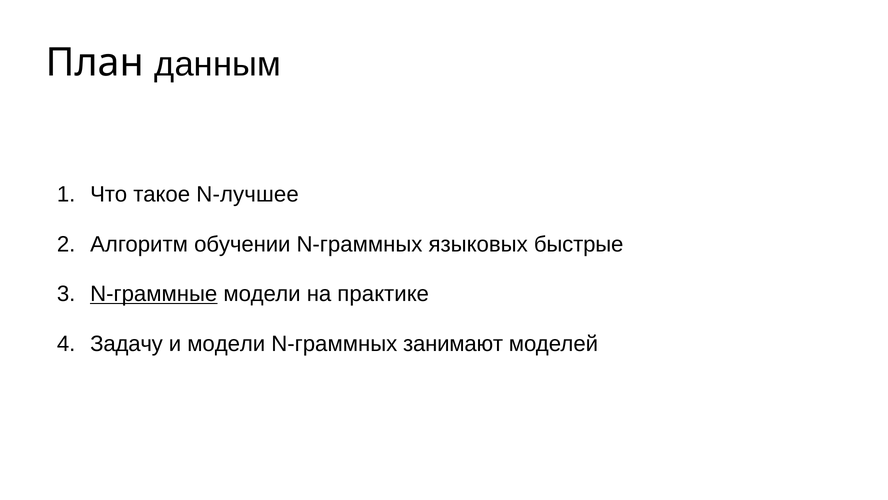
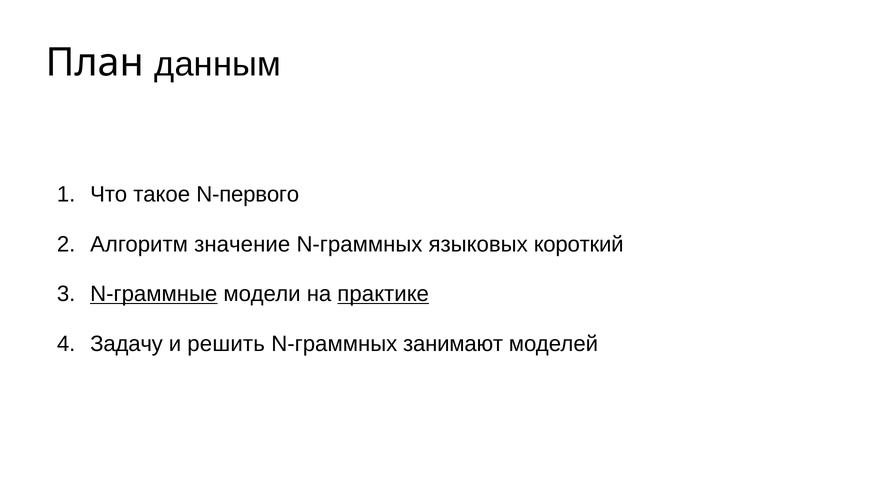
N-лучшее: N-лучшее -> N-первого (248, 194)
обучении: обучении -> значение (242, 244)
быстрые: быстрые -> короткий (579, 244)
практике underline: none -> present (383, 294)
и модели: модели -> решить (226, 343)
